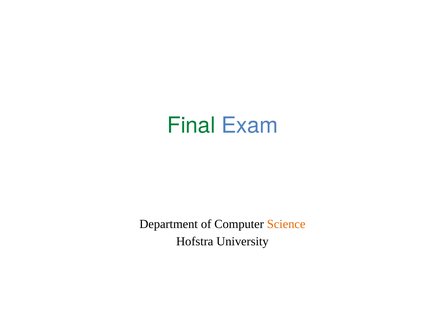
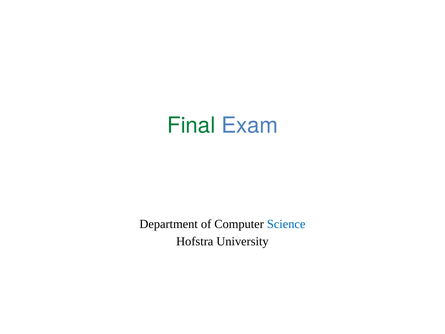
Science colour: orange -> blue (286, 224)
